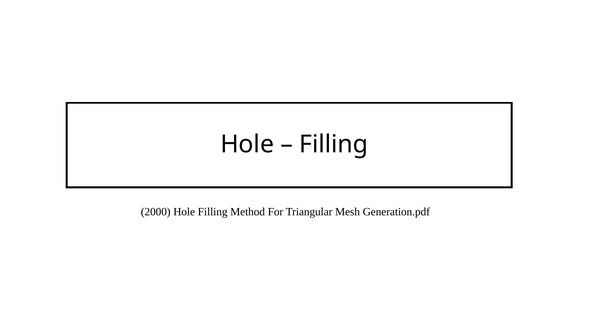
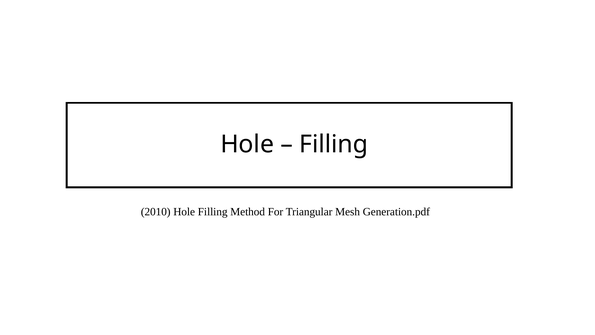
2000: 2000 -> 2010 (156, 212)
